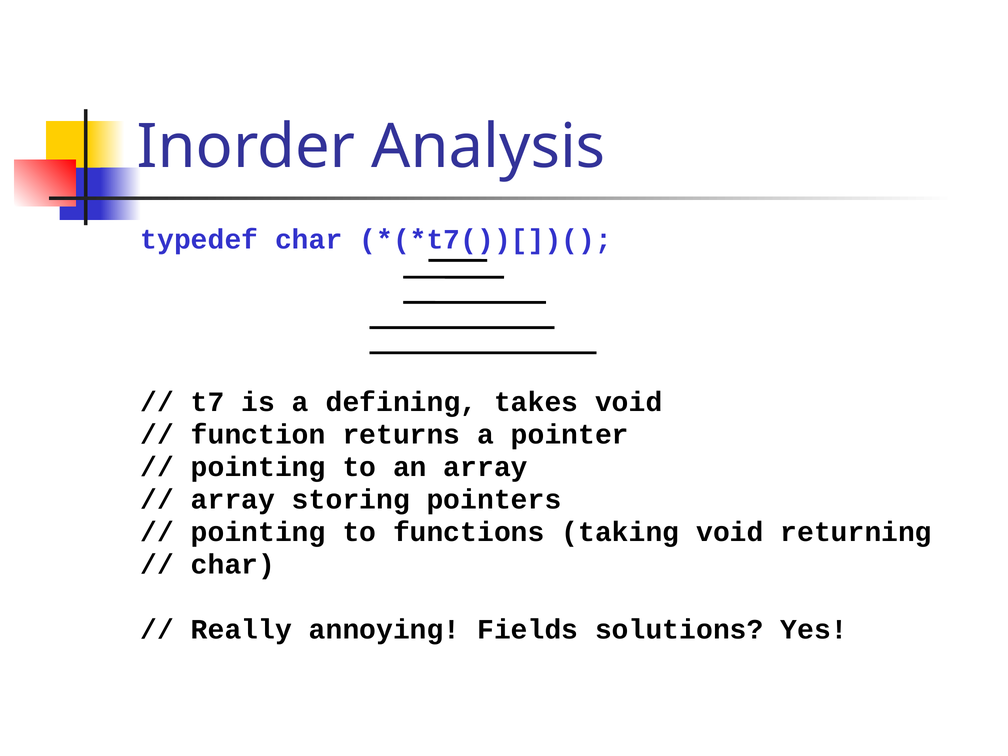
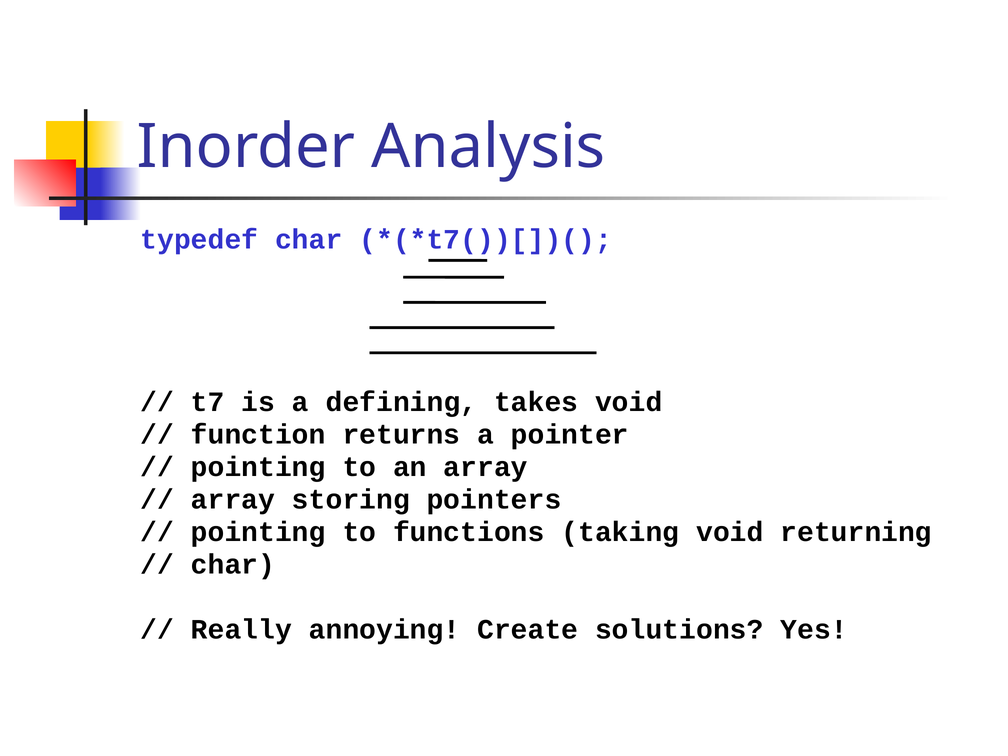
Fields: Fields -> Create (528, 630)
